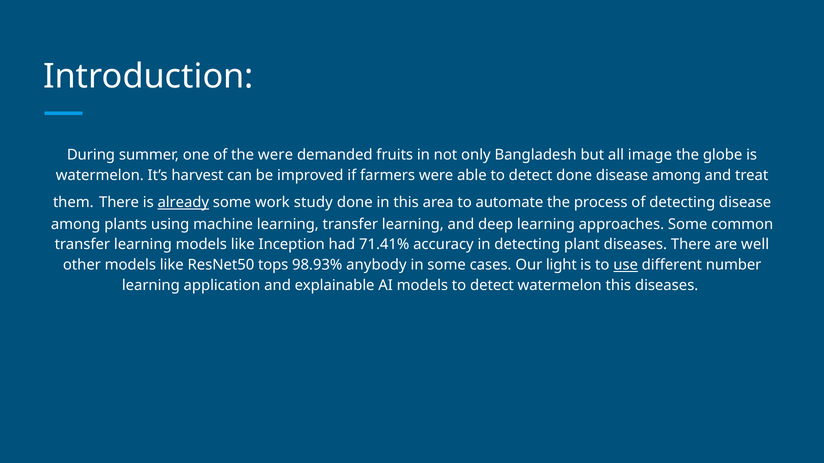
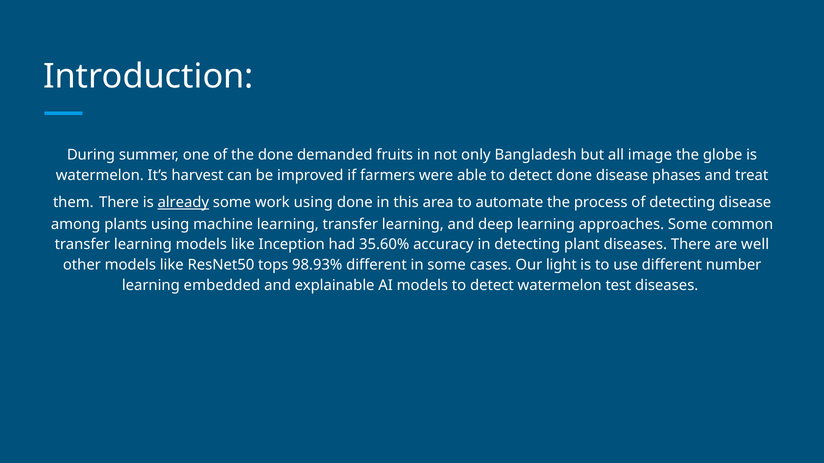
the were: were -> done (276, 155)
among: among -> phases (676, 175)
work study: study -> using (313, 203)
71.41%: 71.41% -> 35.60% (384, 245)
98.93% anybody: anybody -> different (376, 265)
use underline: present -> none (626, 265)
application: application -> embedded (222, 286)
watermelon this: this -> test (618, 286)
